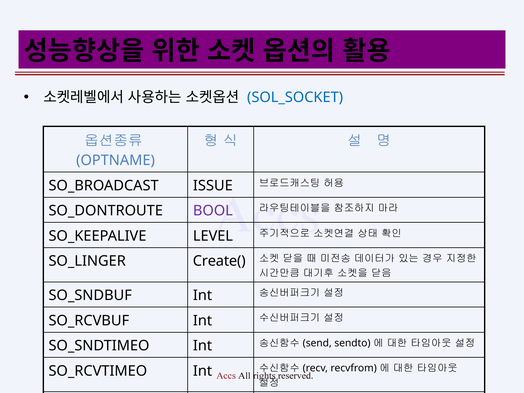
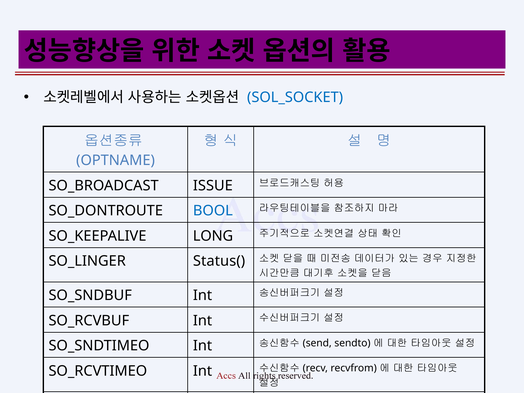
BOOL colour: purple -> blue (213, 211)
LEVEL: LEVEL -> LONG (213, 236)
Create(: Create( -> Status( (219, 261)
